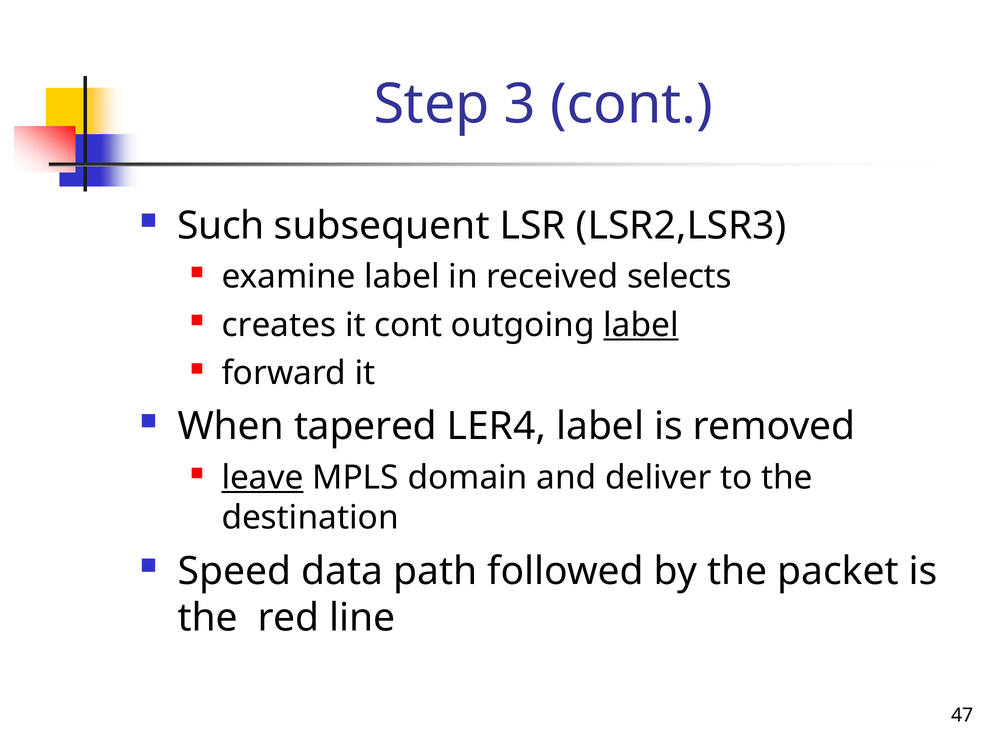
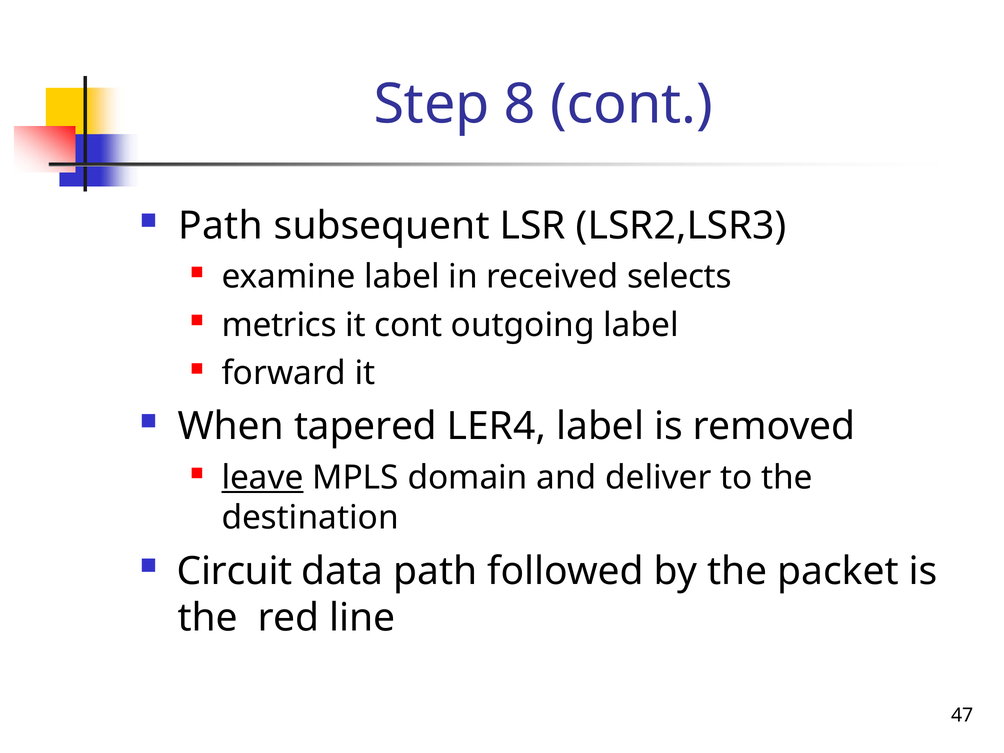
3: 3 -> 8 (520, 104)
Such: Such -> Path (221, 226)
creates: creates -> metrics (279, 325)
label underline: present -> none (641, 325)
Speed: Speed -> Circuit (235, 571)
